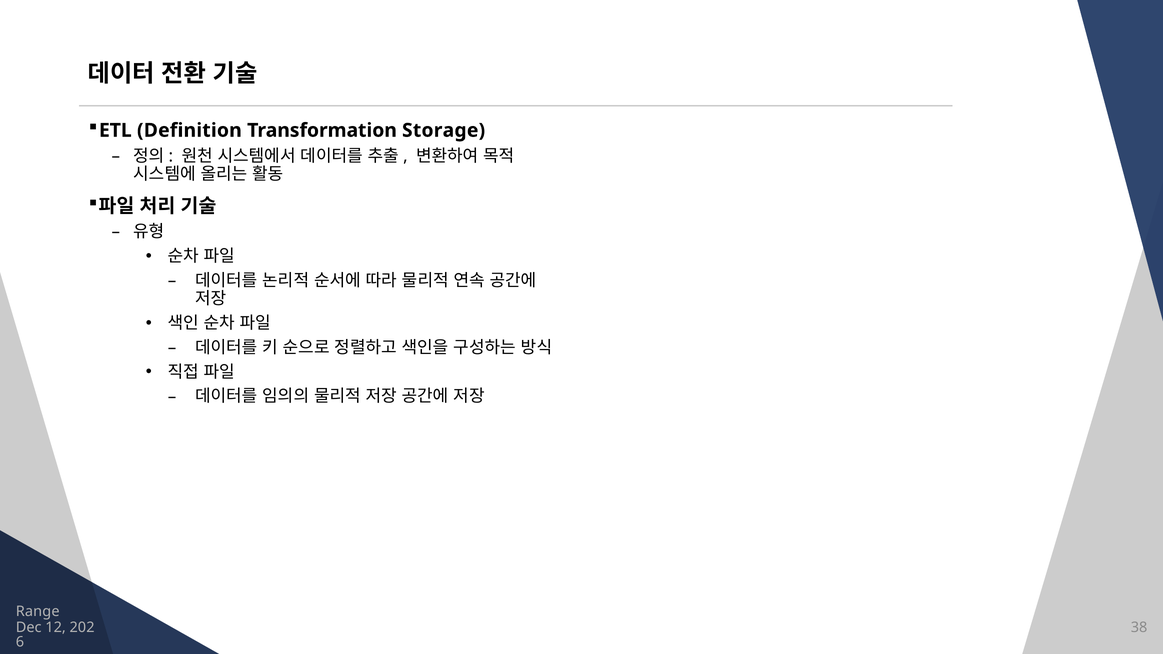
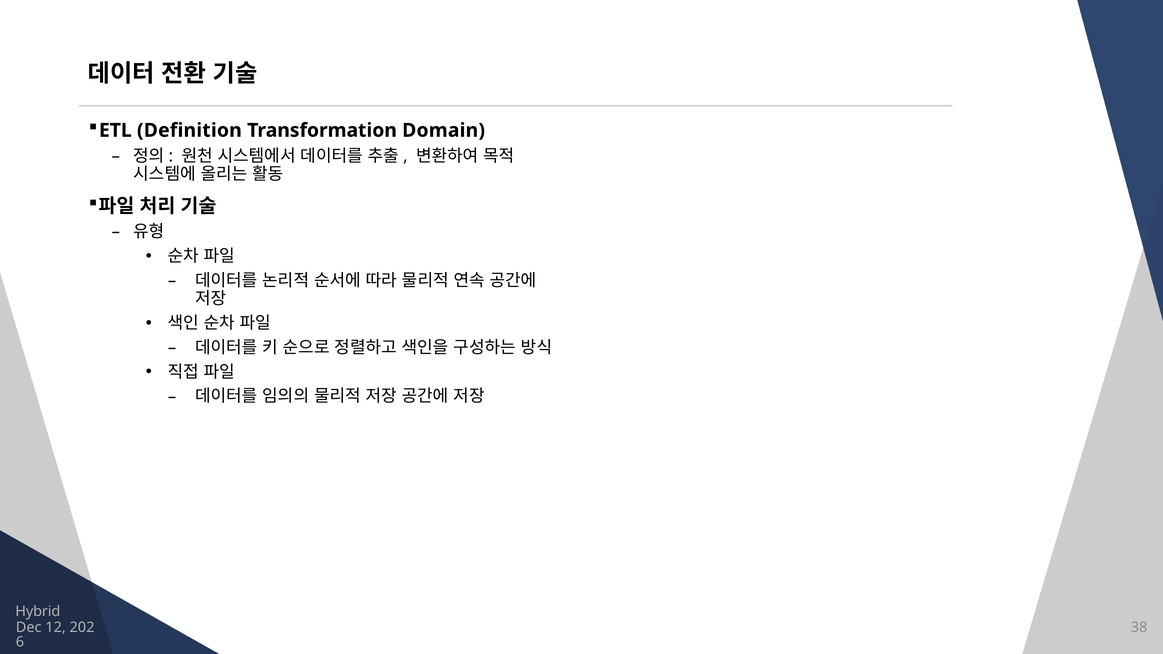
Storage: Storage -> Domain (444, 130)
Range: Range -> Hybrid (38, 612)
